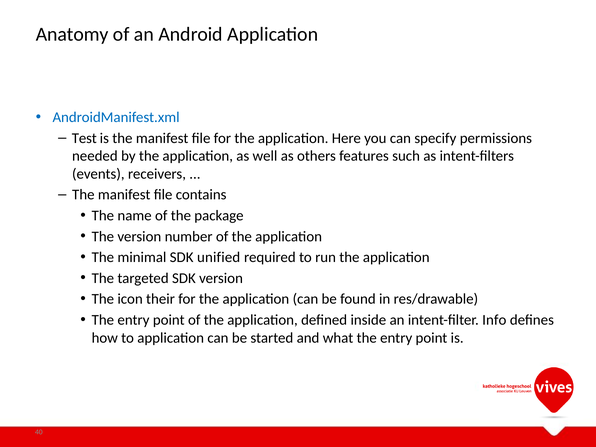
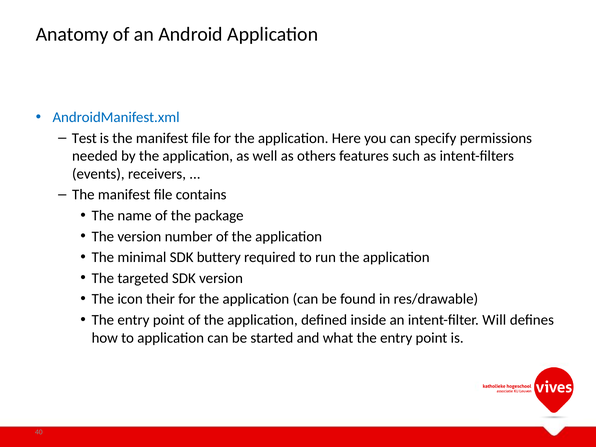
unified: unified -> buttery (219, 257)
Info: Info -> Will (494, 320)
